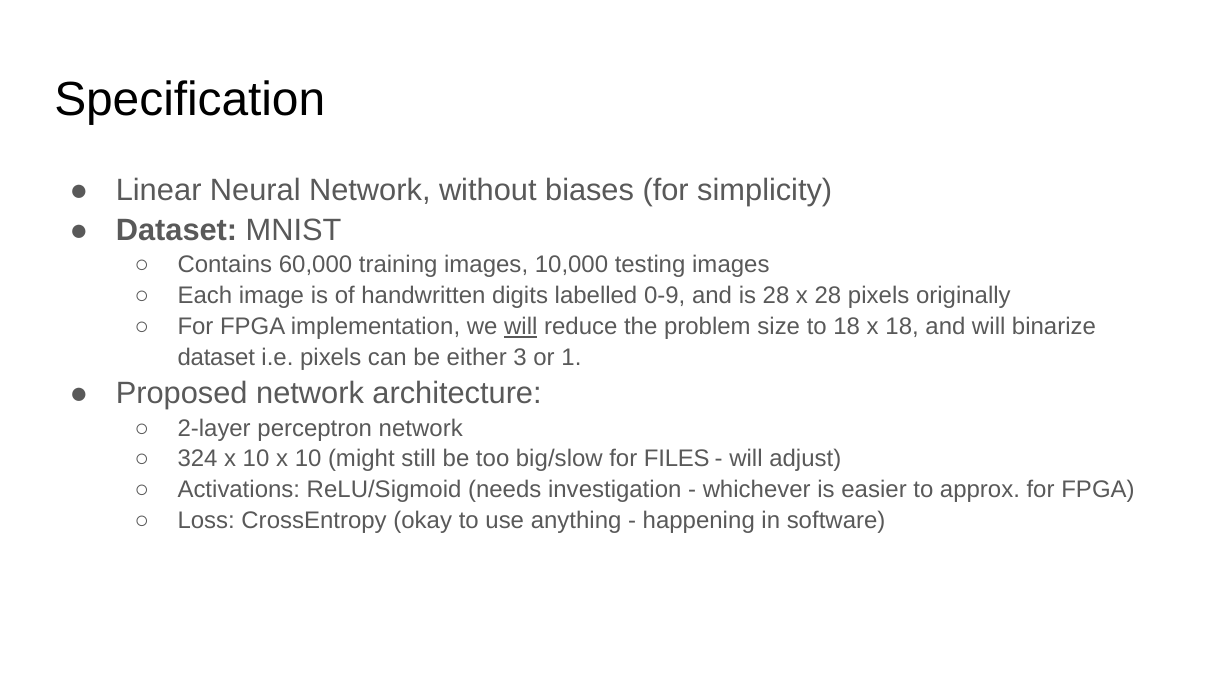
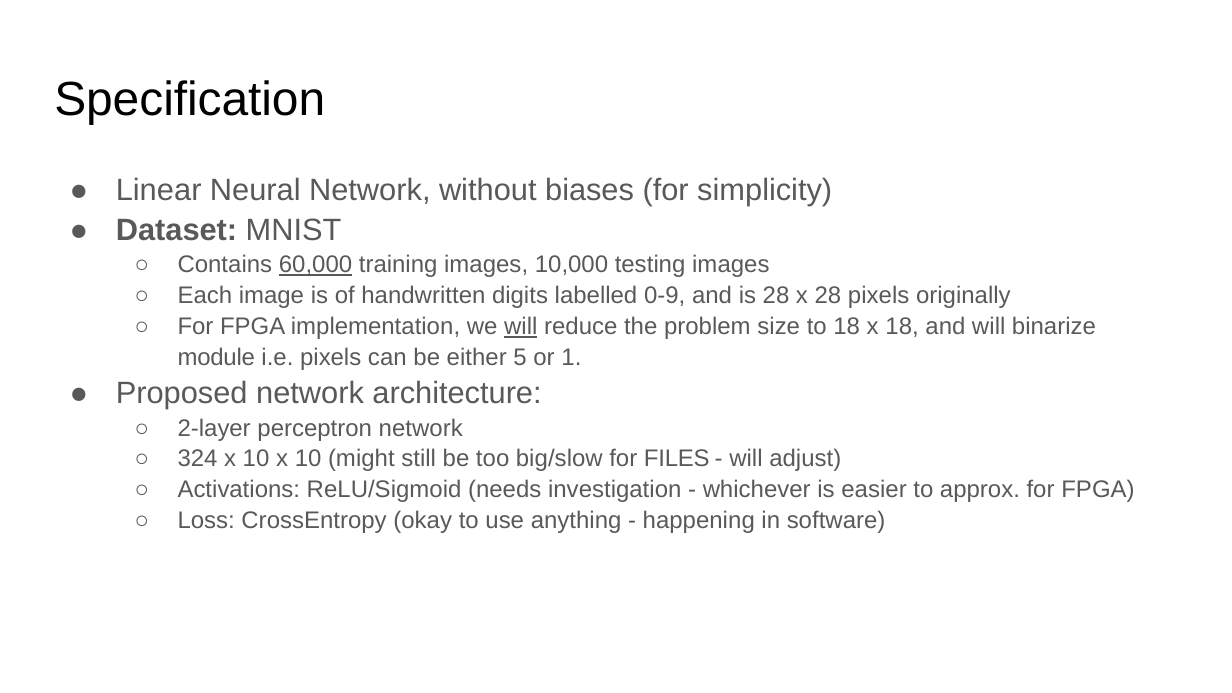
60,000 underline: none -> present (316, 265)
dataset: dataset -> module (216, 358)
3: 3 -> 5 (520, 358)
